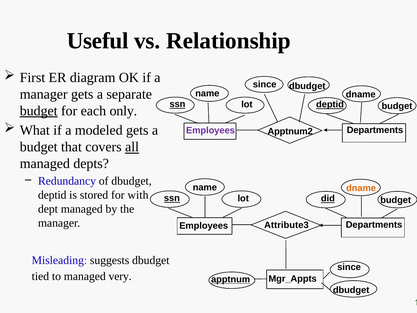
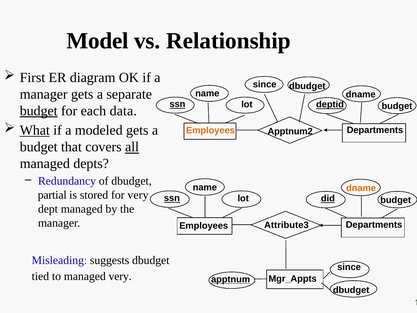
Useful: Useful -> Model (98, 41)
only: only -> data (123, 111)
What underline: none -> present (35, 130)
Employees colour: purple -> orange (210, 130)
deptid: deptid -> partial (52, 195)
for with: with -> very (138, 195)
